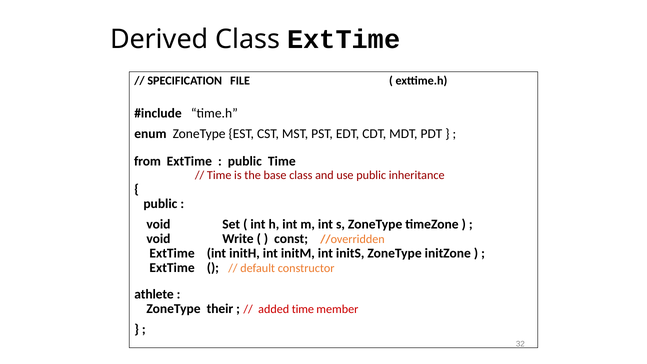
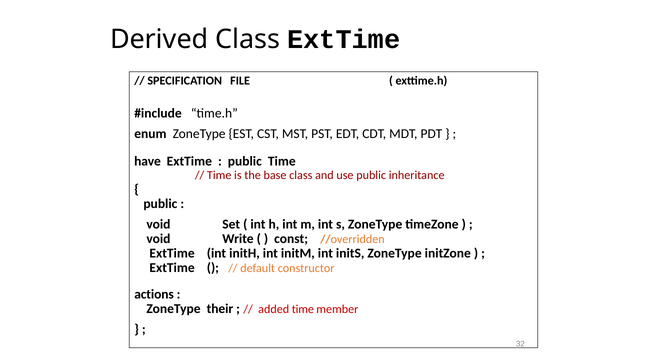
from: from -> have (147, 161)
athlete: athlete -> actions (154, 294)
